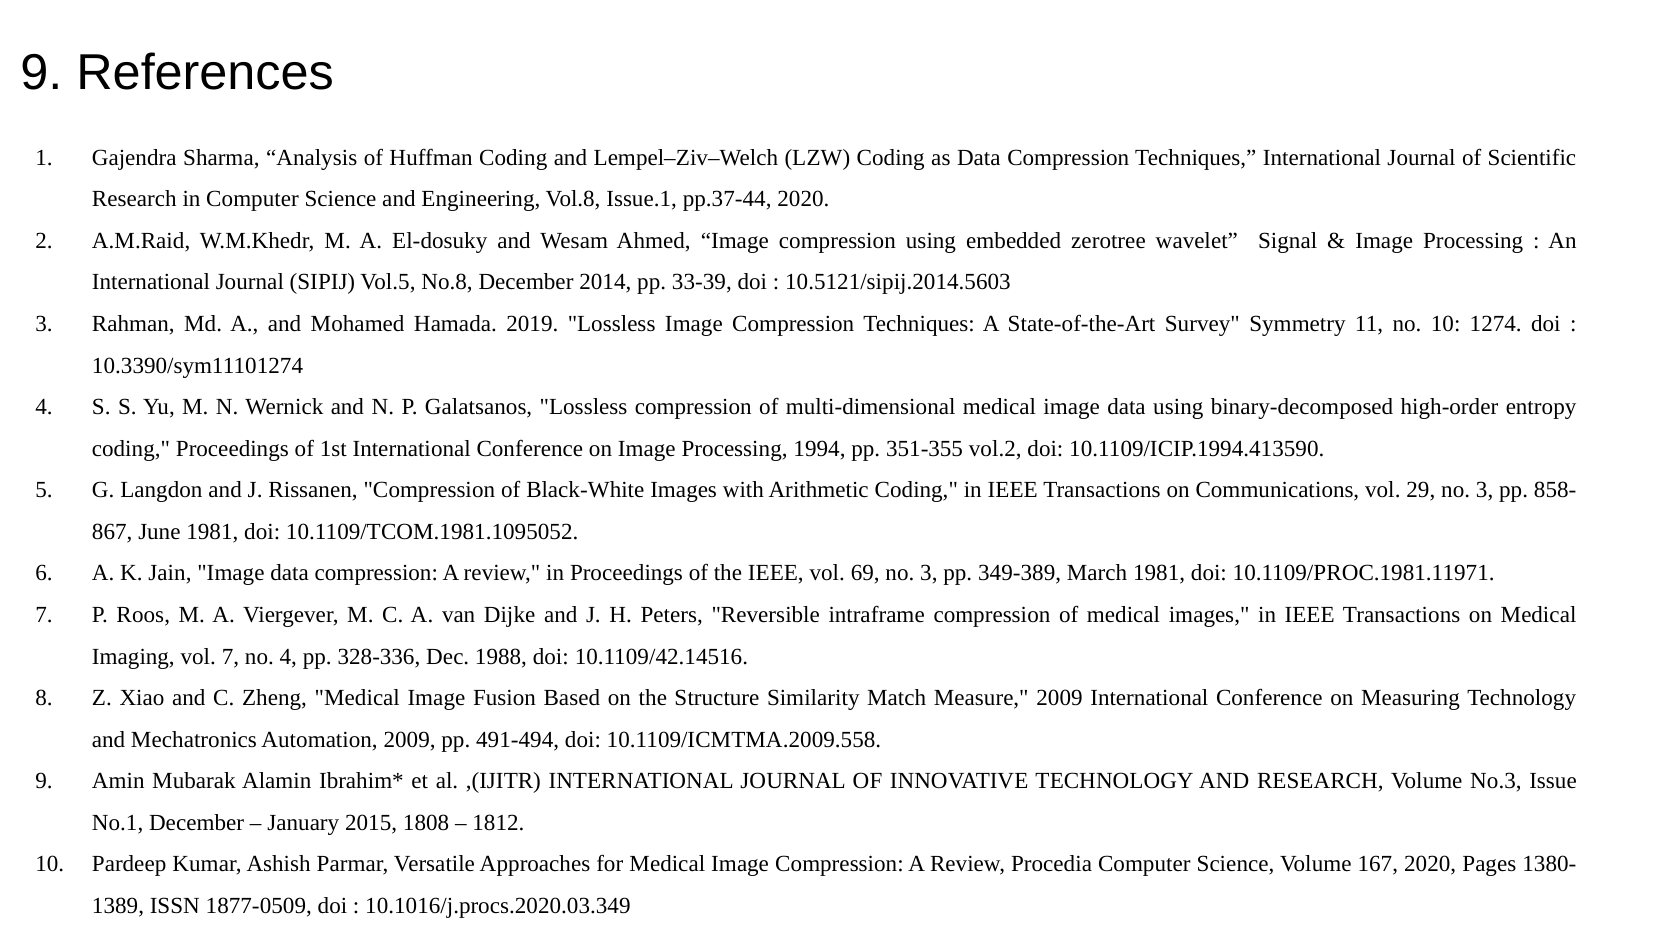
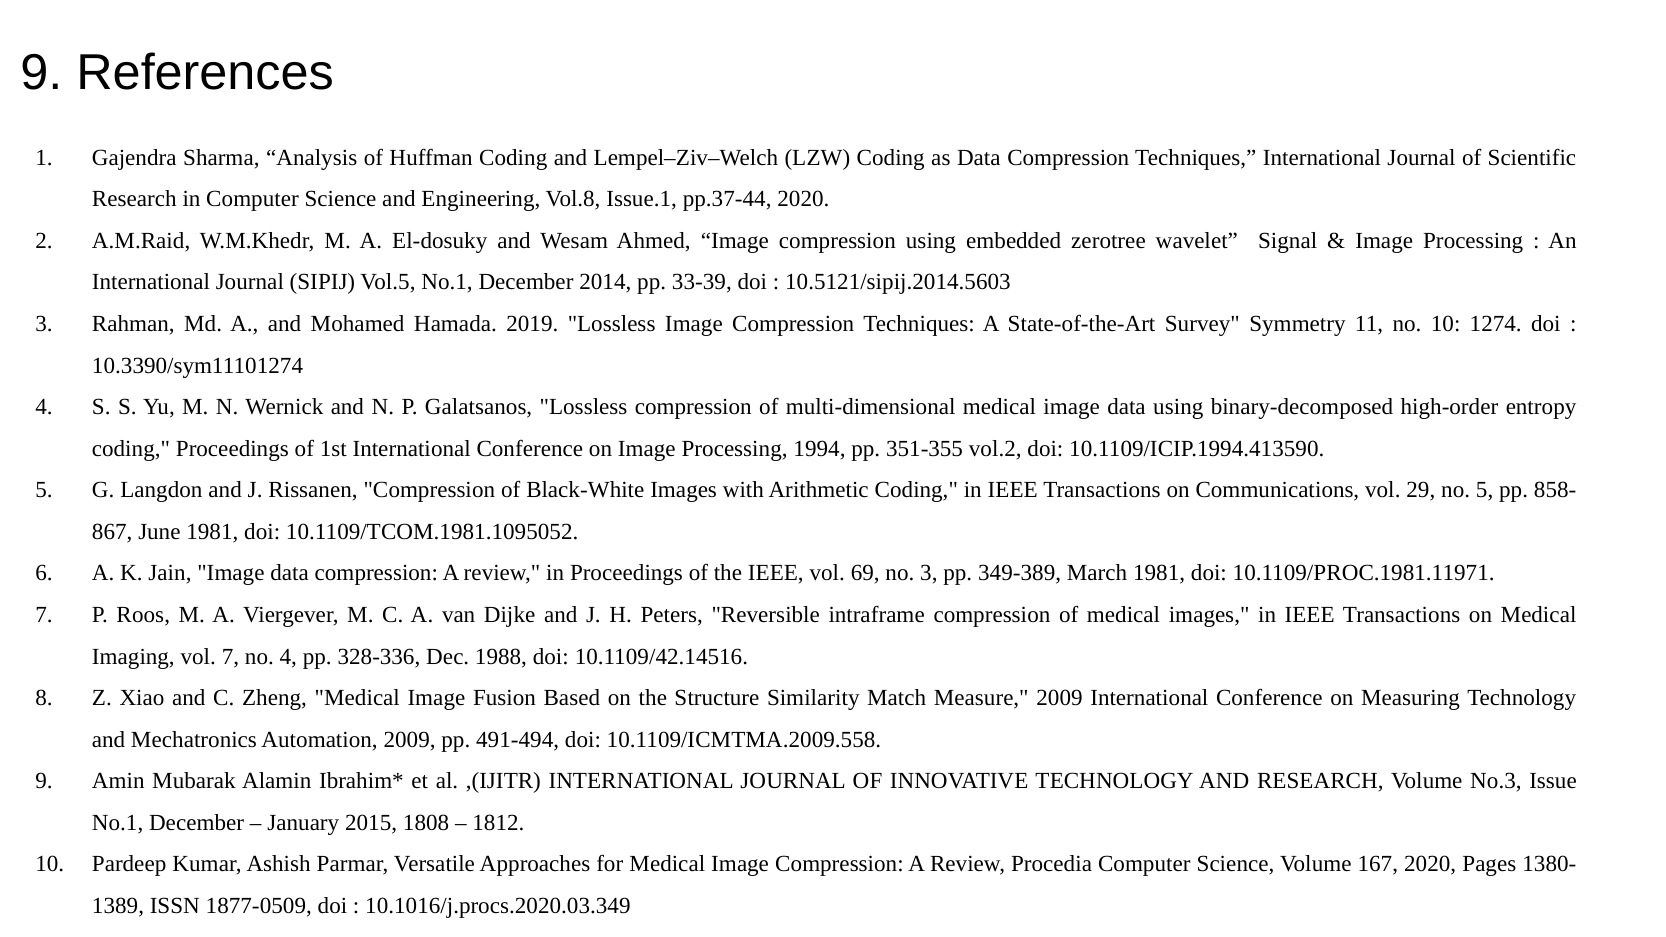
Vol.5 No.8: No.8 -> No.1 (447, 282)
29 no 3: 3 -> 5 (1485, 490)
